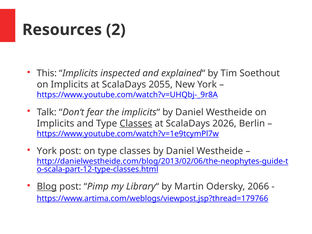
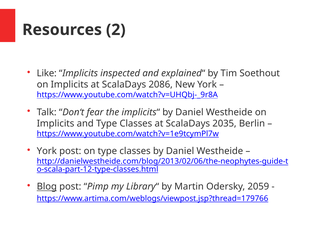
This: This -> Like (47, 73)
2055: 2055 -> 2086 (161, 84)
Classes underline: present -> none (136, 123)
2026: 2026 -> 2035 (224, 123)
2066: 2066 -> 2059 (258, 187)
